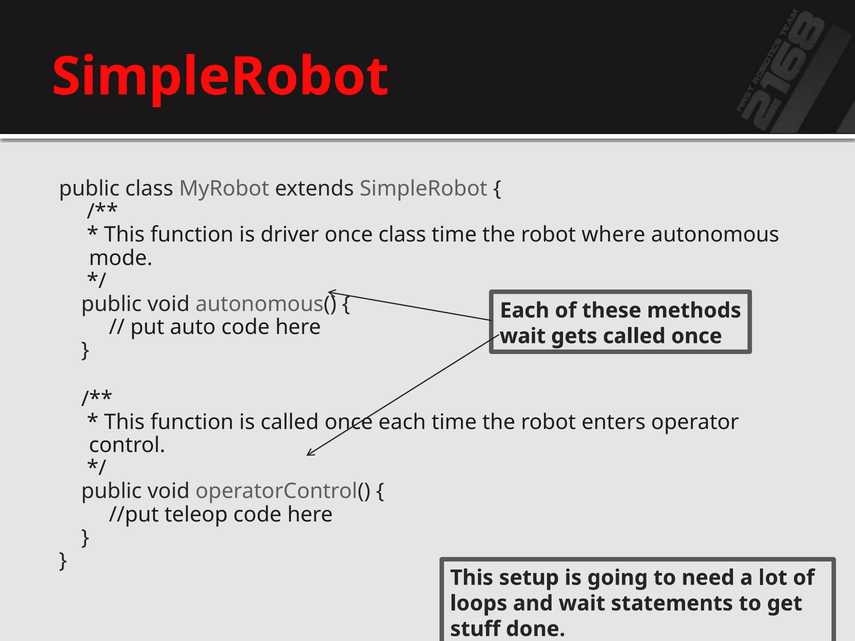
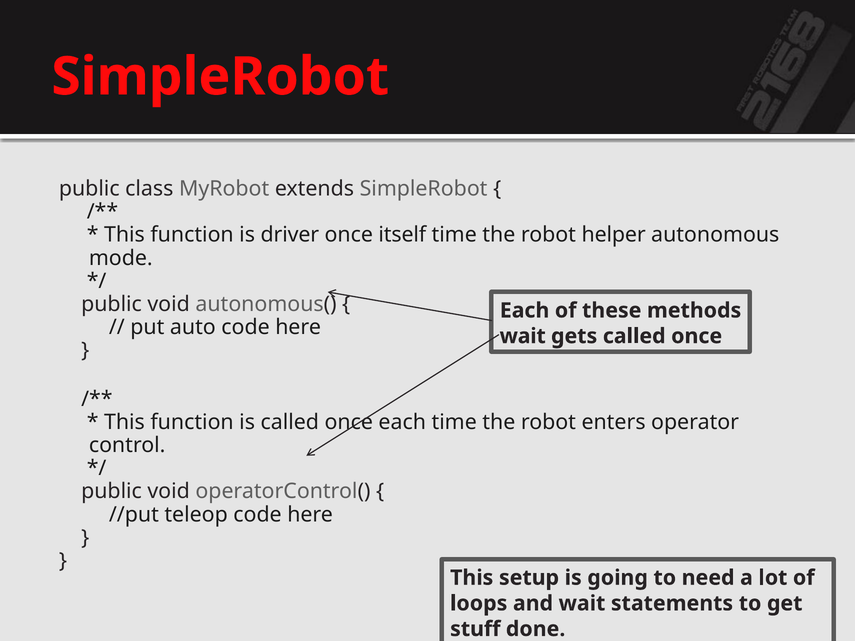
once class: class -> itself (402, 235)
where: where -> helper (614, 235)
